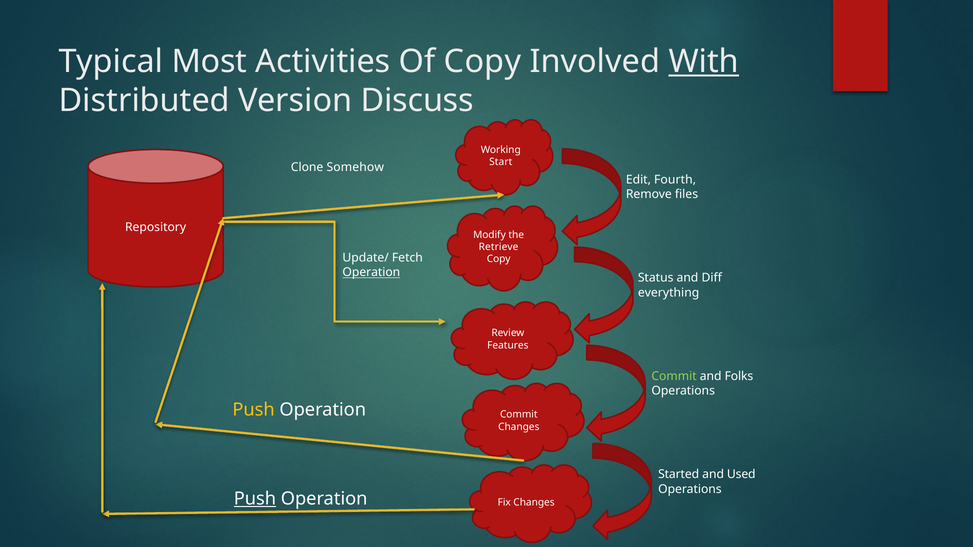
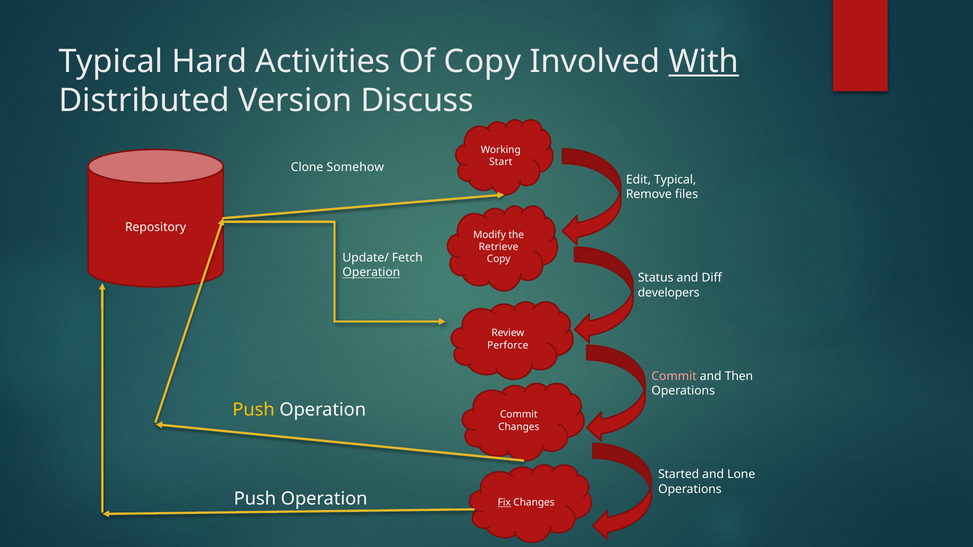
Most: Most -> Hard (209, 62)
Edit Fourth: Fourth -> Typical (675, 180)
everything: everything -> developers (669, 293)
Features: Features -> Perforce (508, 346)
Commit colour: light green -> pink (674, 376)
Folks: Folks -> Then (739, 376)
Used: Used -> Lone (741, 475)
Push underline: present -> none (255, 499)
Fix underline: none -> present (504, 503)
